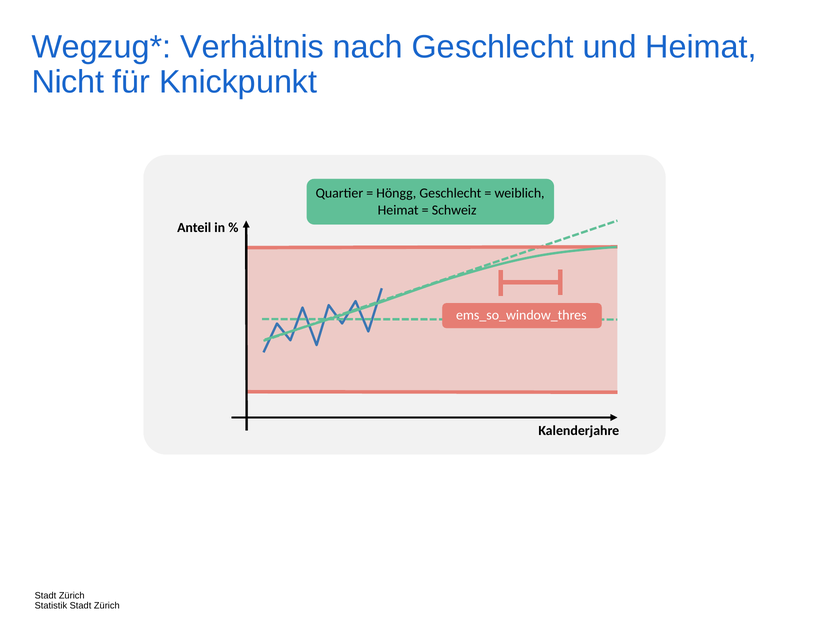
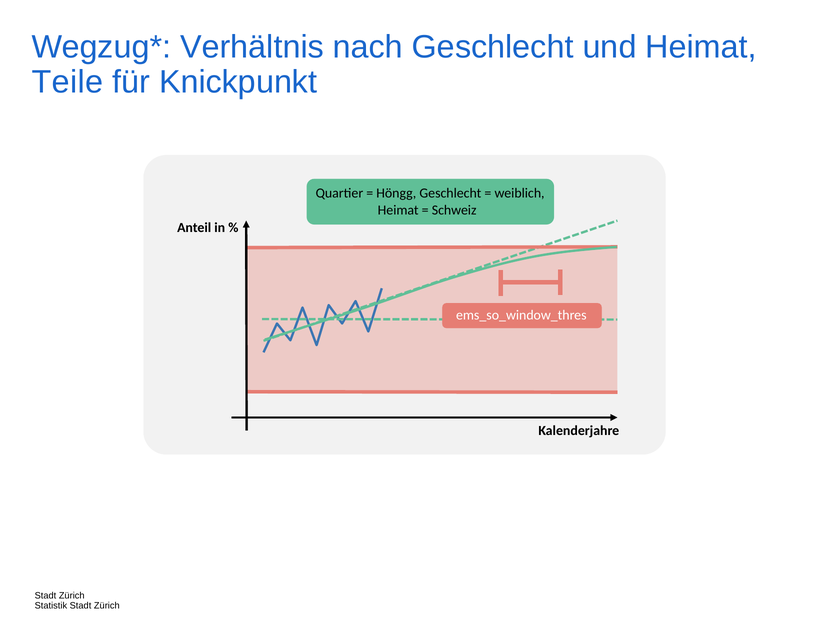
Nicht: Nicht -> Teile (67, 82)
